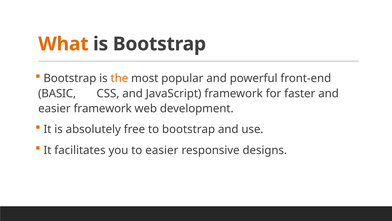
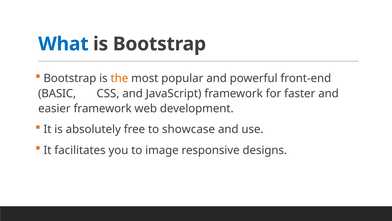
What colour: orange -> blue (63, 44)
to bootstrap: bootstrap -> showcase (189, 129)
to easier: easier -> image (162, 150)
